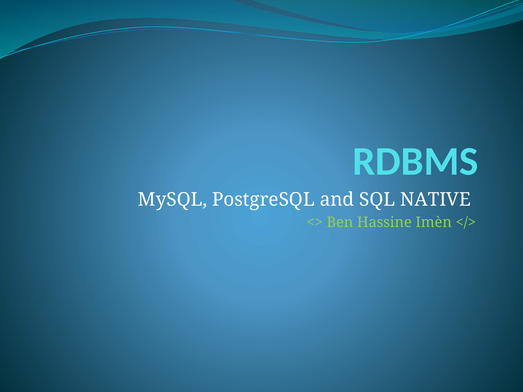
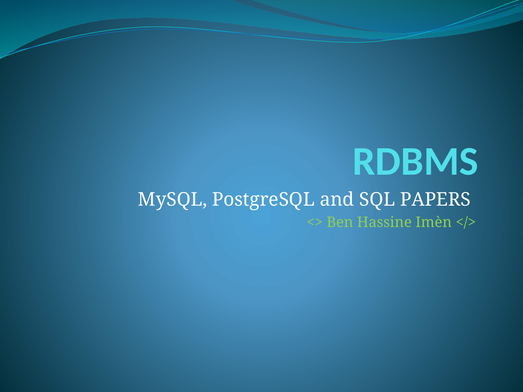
NATIVE: NATIVE -> PAPERS (435, 200)
